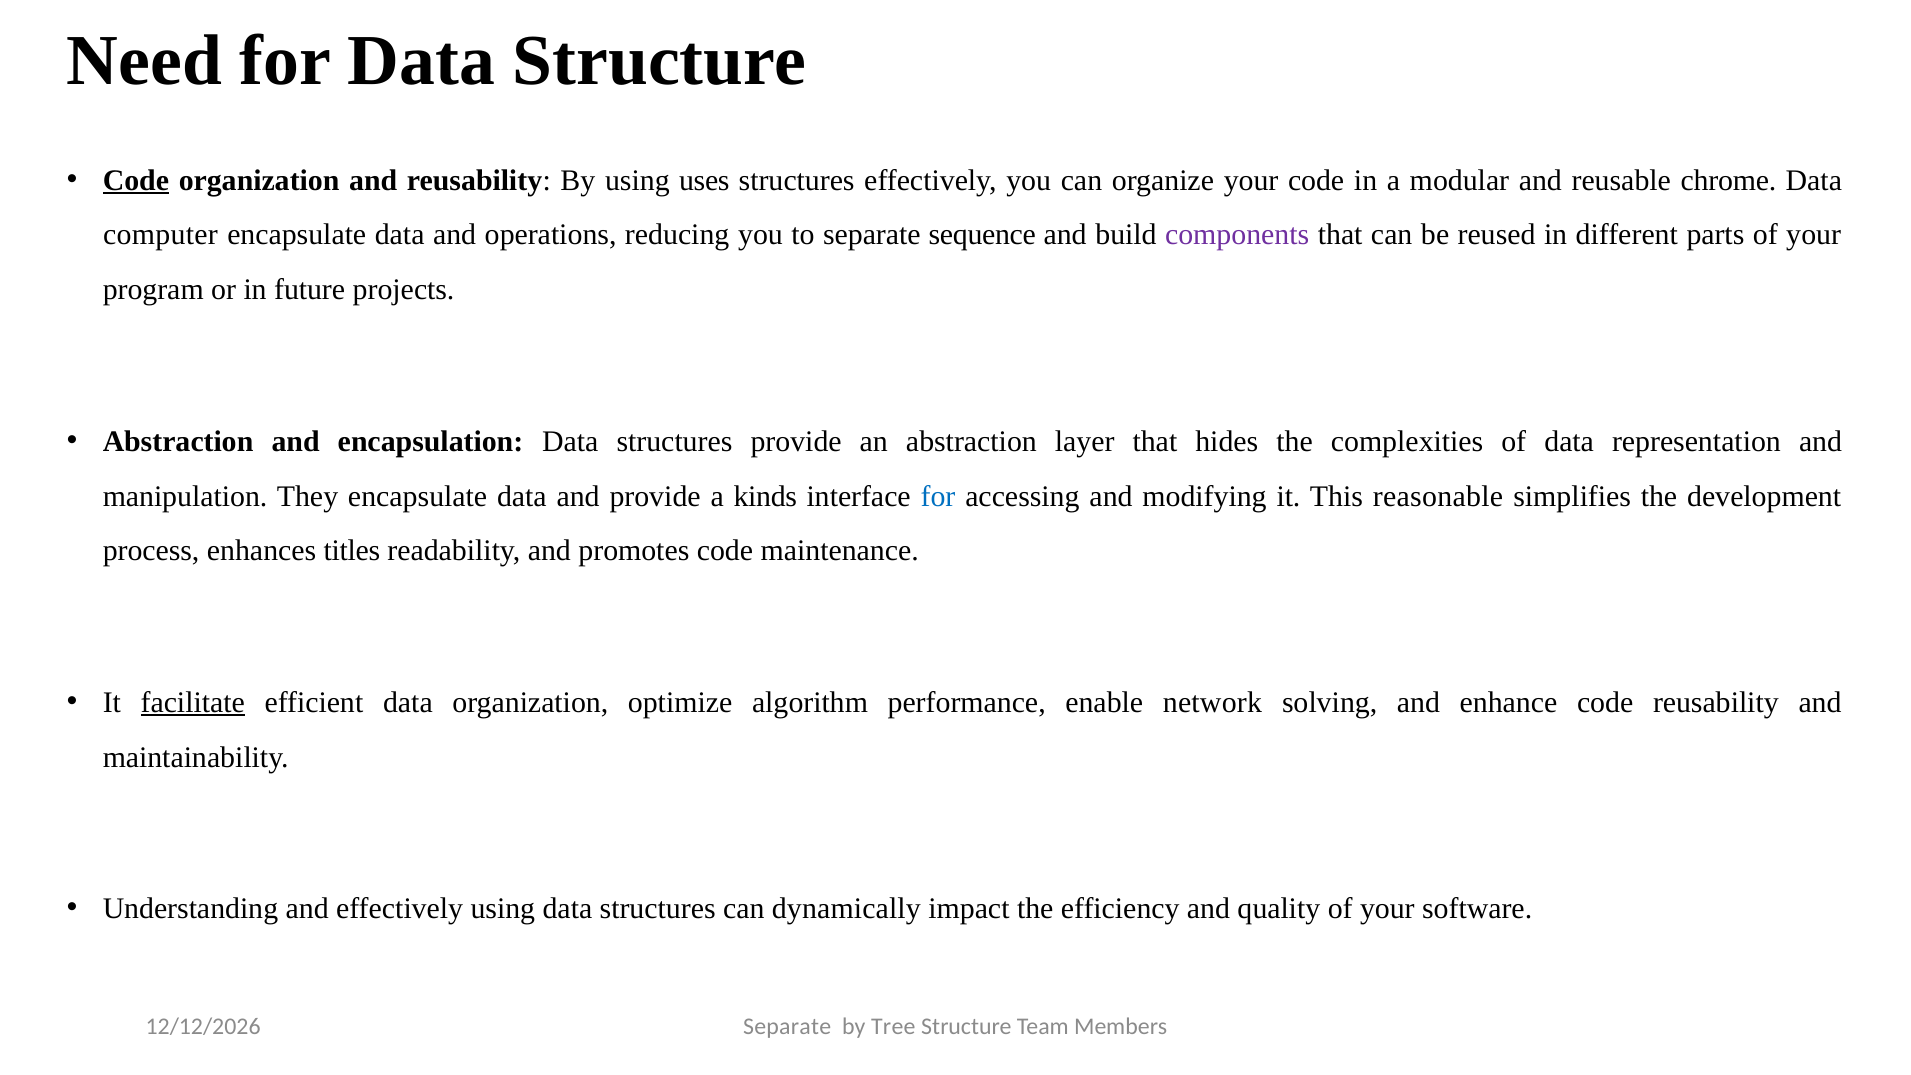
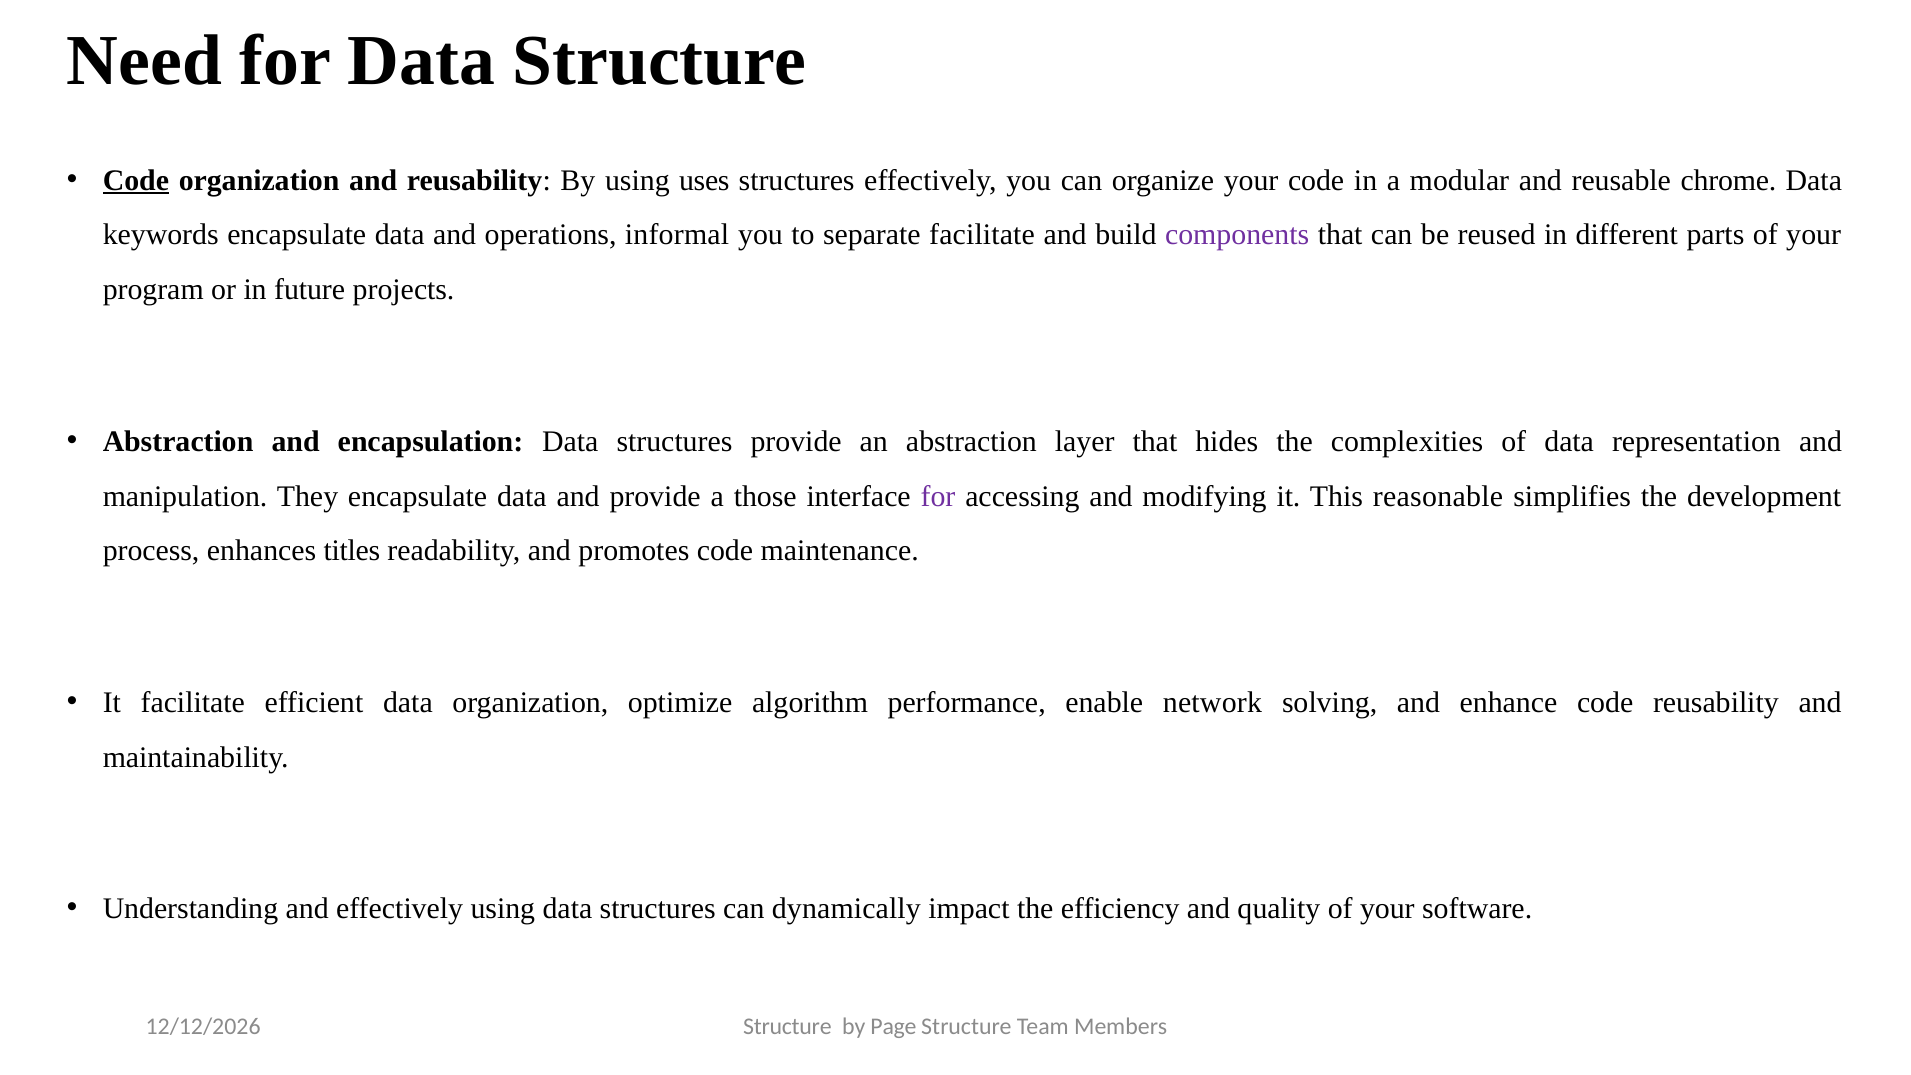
computer: computer -> keywords (161, 235)
reducing: reducing -> informal (677, 235)
separate sequence: sequence -> facilitate (982, 235)
kinds: kinds -> those (765, 496)
for colour: blue -> purple (938, 496)
facilitate underline: present -> none (193, 702)
Separate: Separate -> Structure (787, 1026)
Tree: Tree -> Page (894, 1026)
